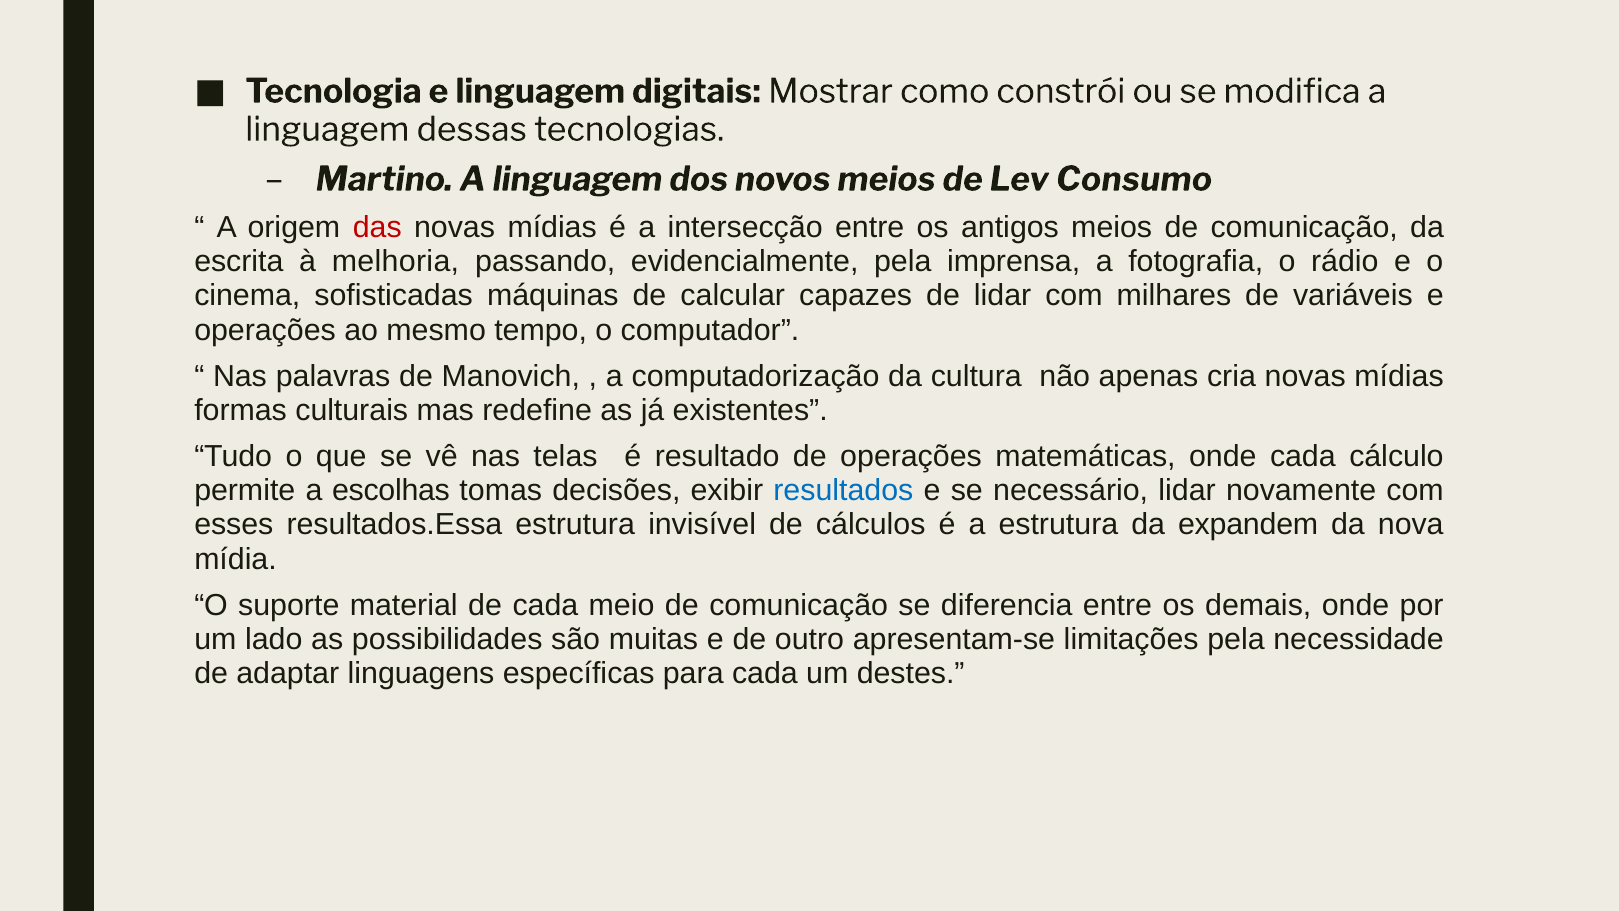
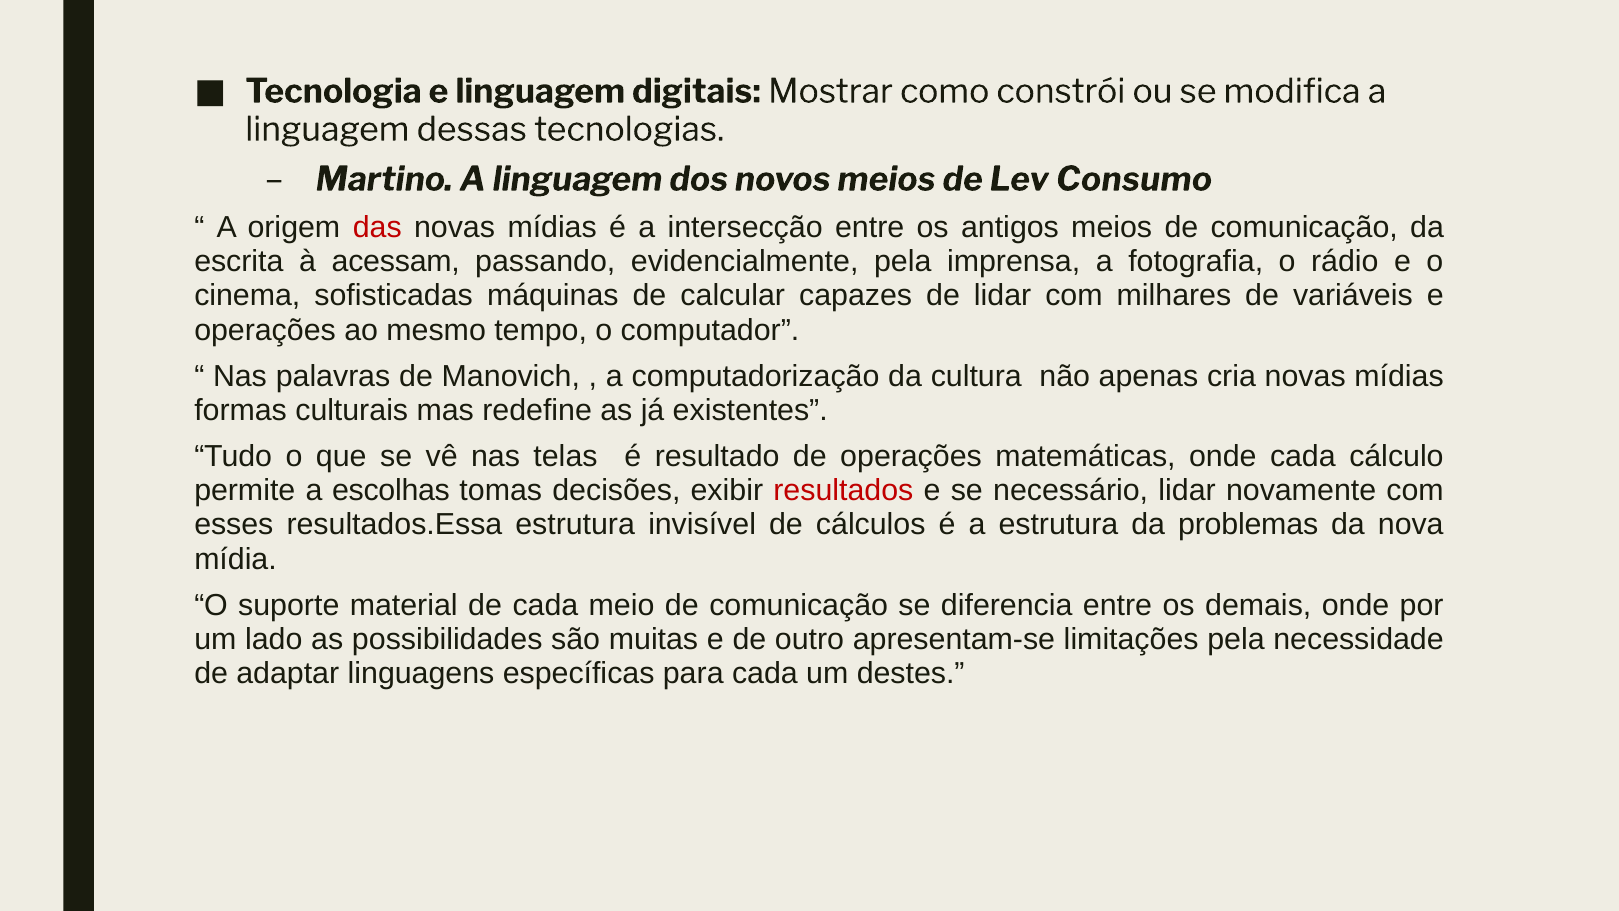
melhoria: melhoria -> acessam (396, 261)
resultados colour: blue -> red (843, 490)
expandem: expandem -> problemas (1248, 525)
